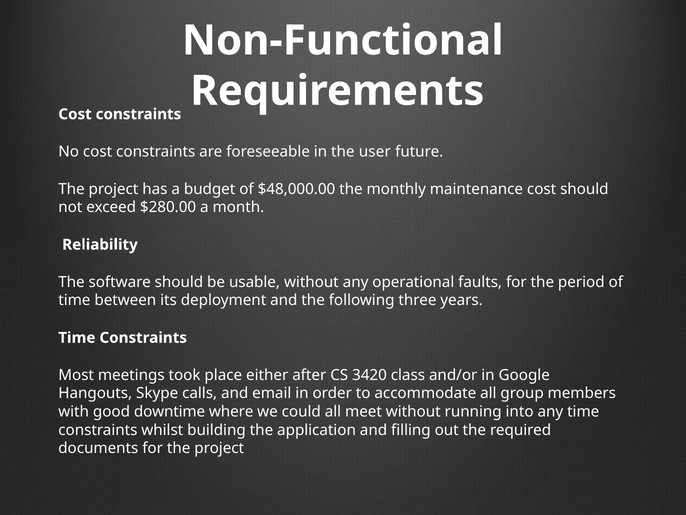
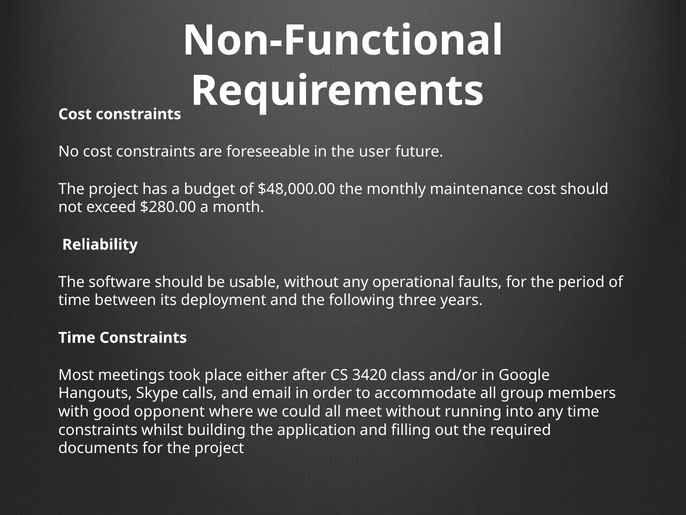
downtime: downtime -> opponent (169, 411)
